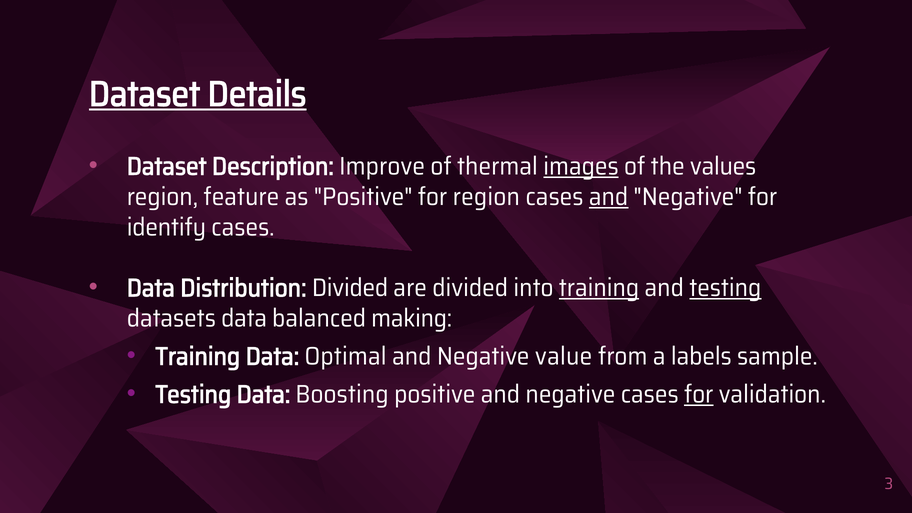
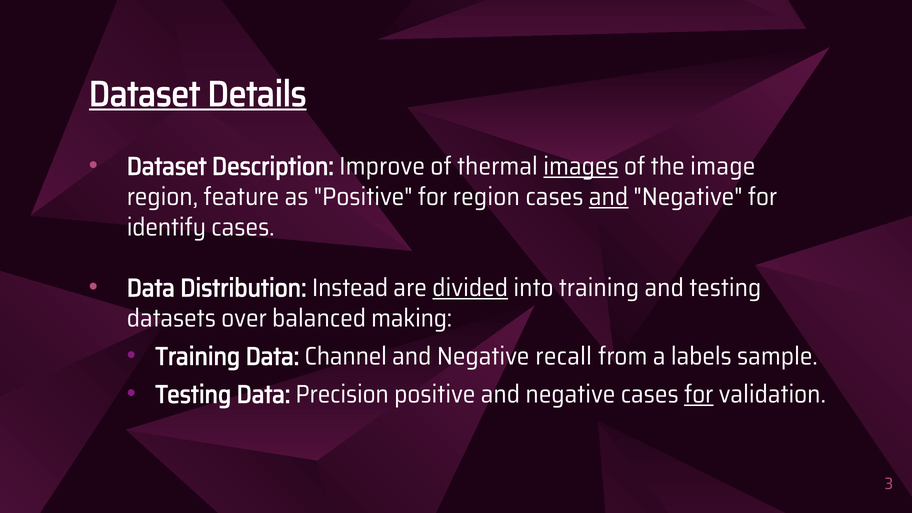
values: values -> image (723, 166)
Distribution Divided: Divided -> Instead (350, 288)
divided underline: none -> present (470, 288)
training underline: present -> none (599, 288)
testing underline: present -> none (725, 288)
datasets data: data -> over (244, 318)
Optimal: Optimal -> Channel (346, 356)
value: value -> recall (564, 356)
Boosting: Boosting -> Precision (342, 394)
